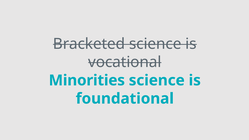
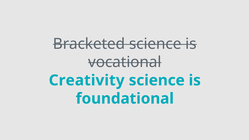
Minorities: Minorities -> Creativity (87, 80)
